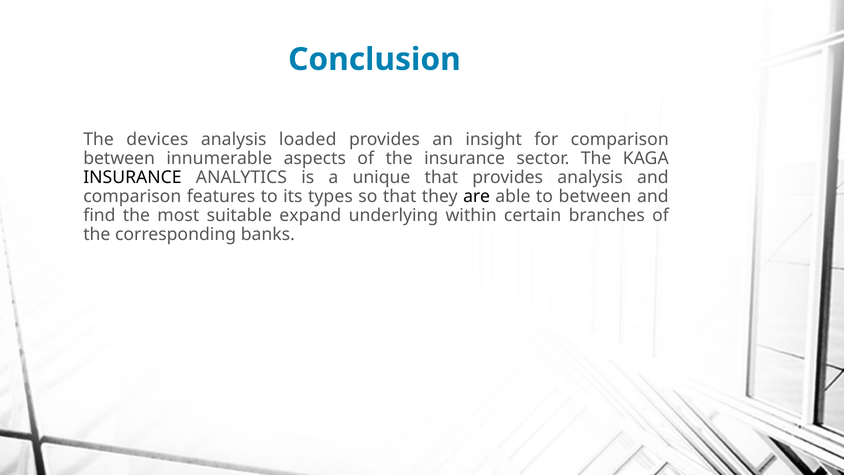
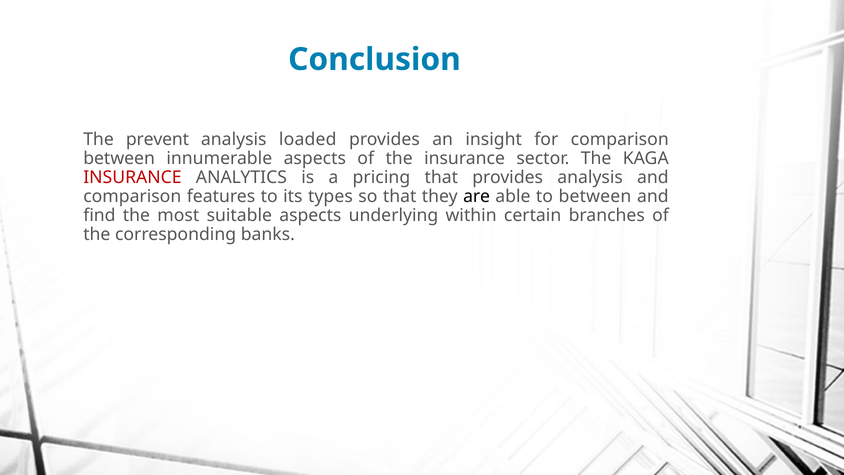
devices: devices -> prevent (157, 139)
INSURANCE colour: black -> red (132, 177)
unique: unique -> pricing (381, 177)
suitable expand: expand -> aspects (310, 215)
